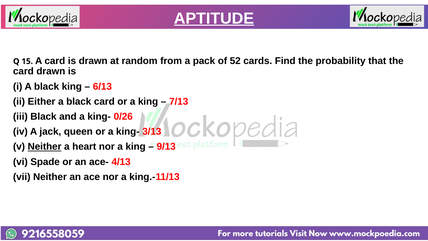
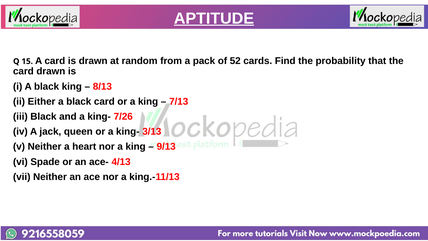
6/13: 6/13 -> 8/13 (102, 86)
0/26: 0/26 -> 7/26 (123, 116)
Neither underline: present -> none (45, 147)
